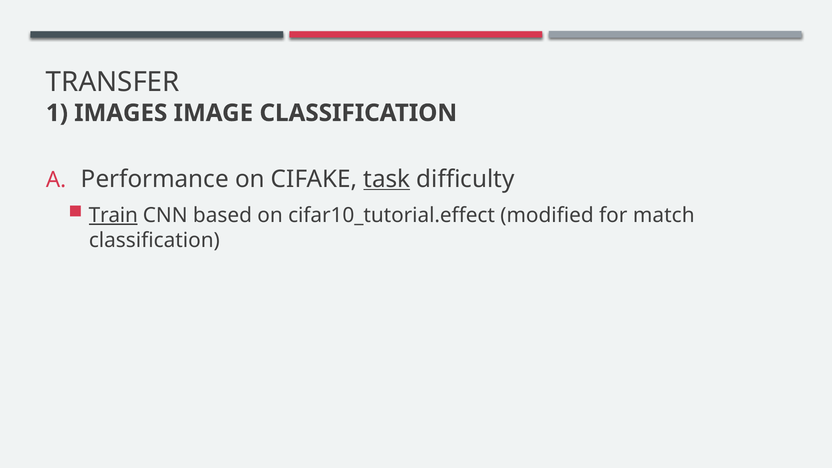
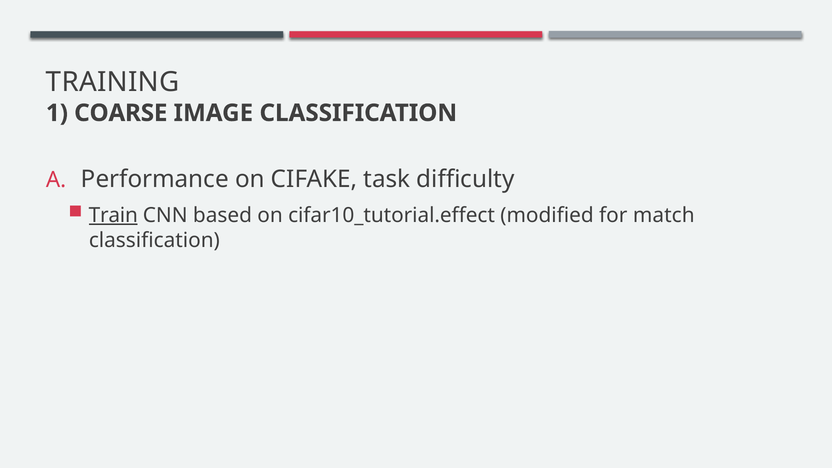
TRANSFER: TRANSFER -> TRAINING (113, 82)
IMAGES: IMAGES -> COARSE (121, 113)
task underline: present -> none (387, 179)
